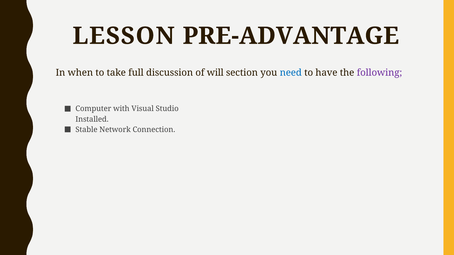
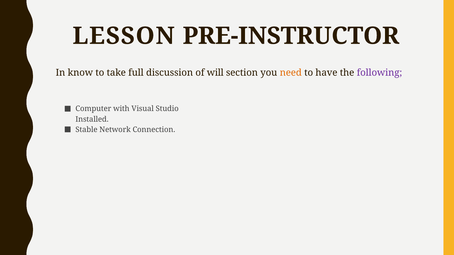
PRE-ADVANTAGE: PRE-ADVANTAGE -> PRE-INSTRUCTOR (291, 36)
when: when -> know (80, 73)
need colour: blue -> orange (291, 73)
